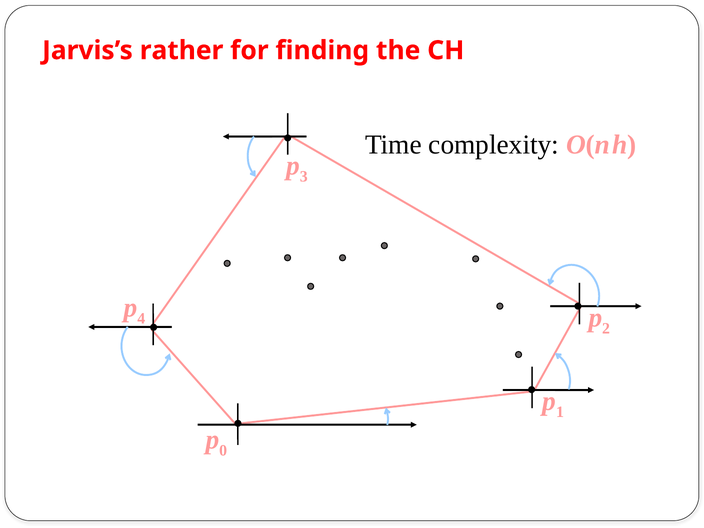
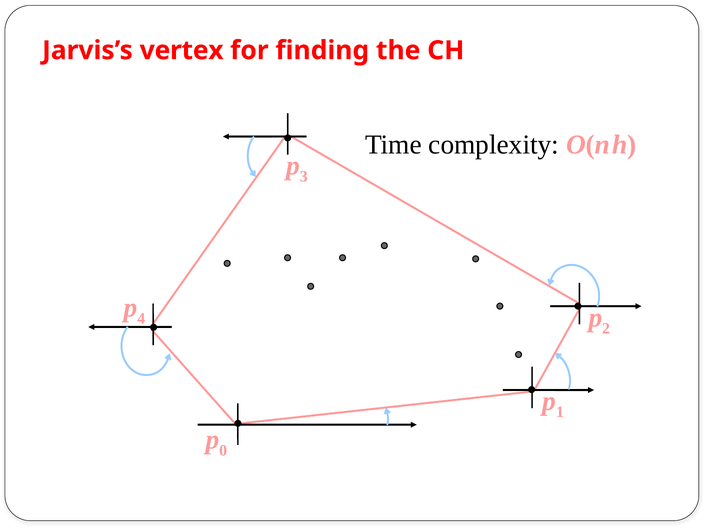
rather: rather -> vertex (182, 50)
